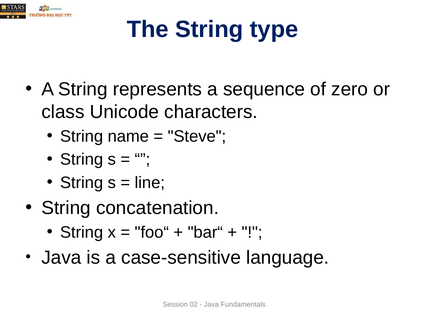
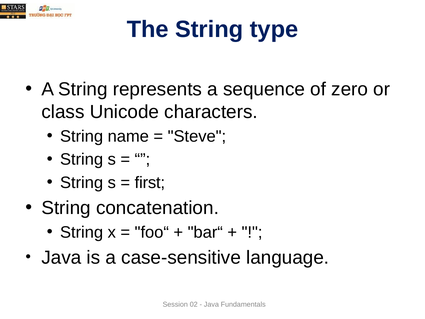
line: line -> first (150, 183)
